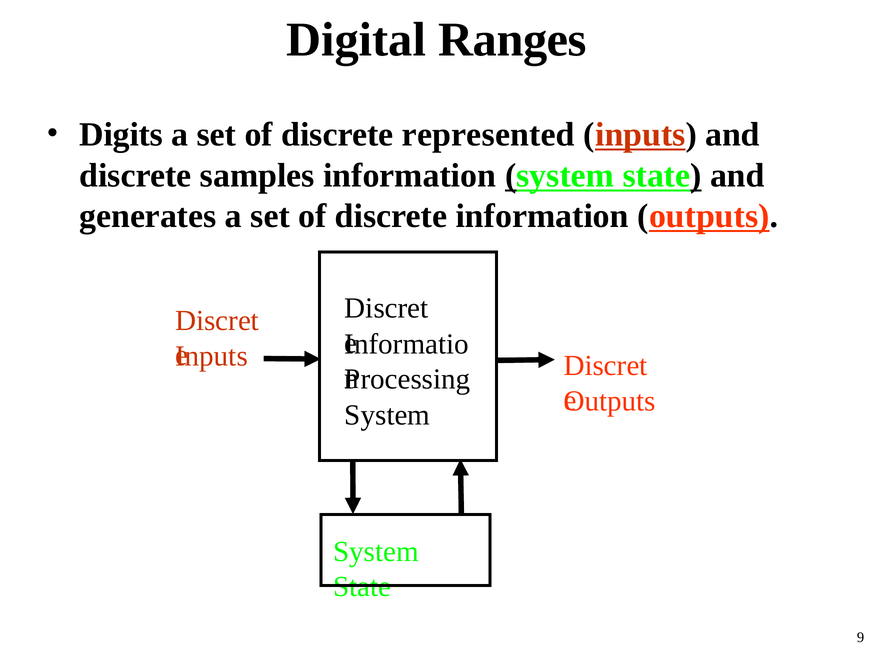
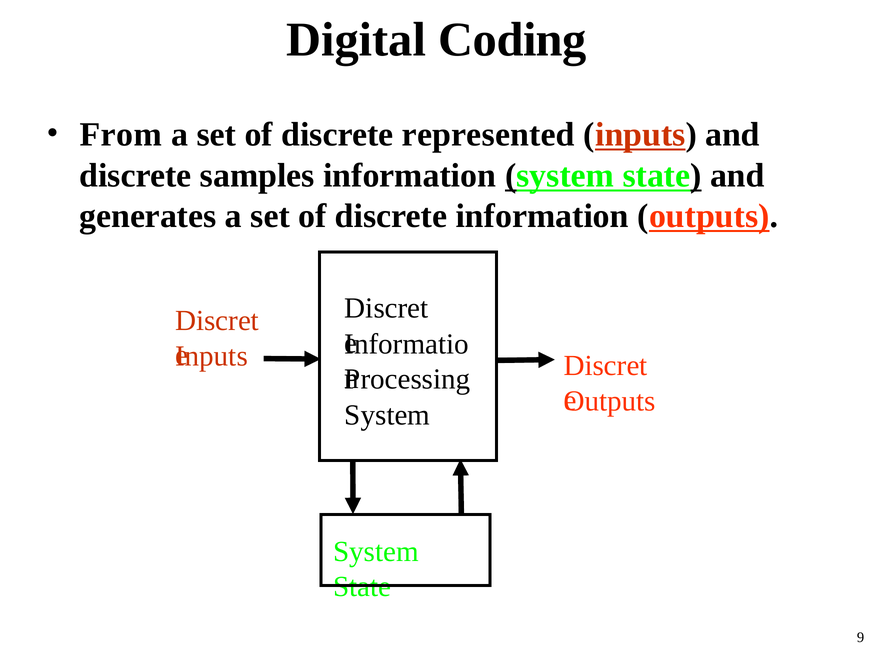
Ranges: Ranges -> Coding (512, 40)
Digits: Digits -> From (121, 135)
